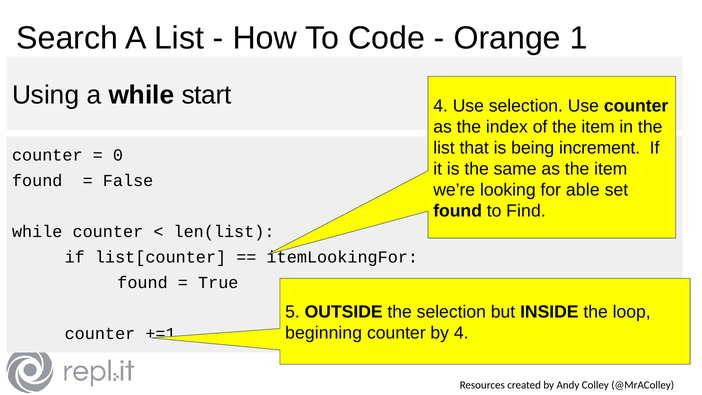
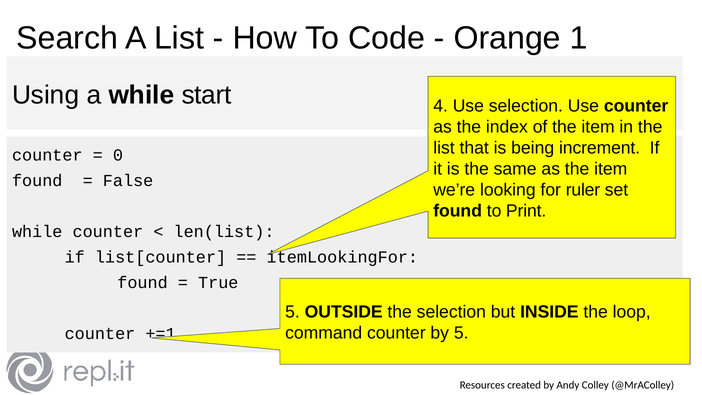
able: able -> ruler (583, 190)
Find: Find -> Print (526, 211)
beginning: beginning -> command (324, 333)
by 4: 4 -> 5 (461, 333)
